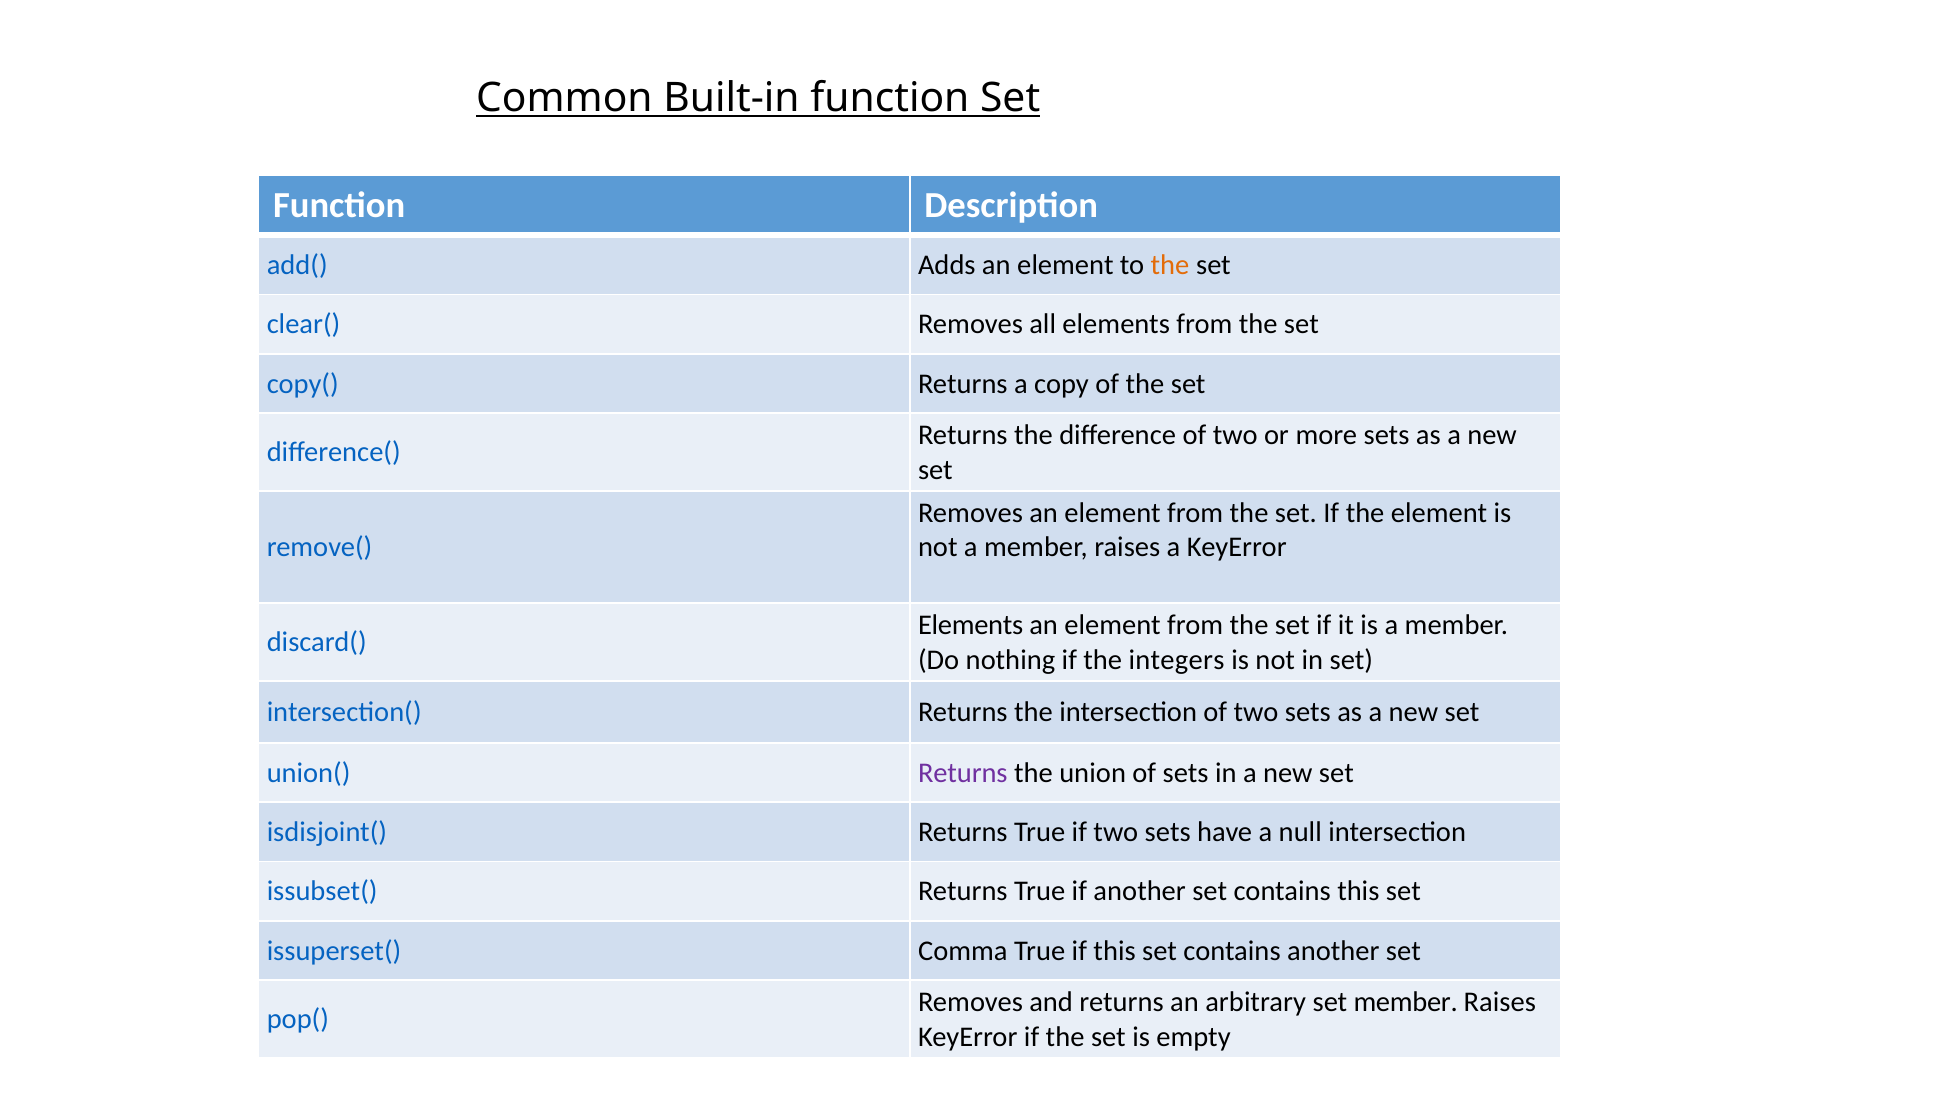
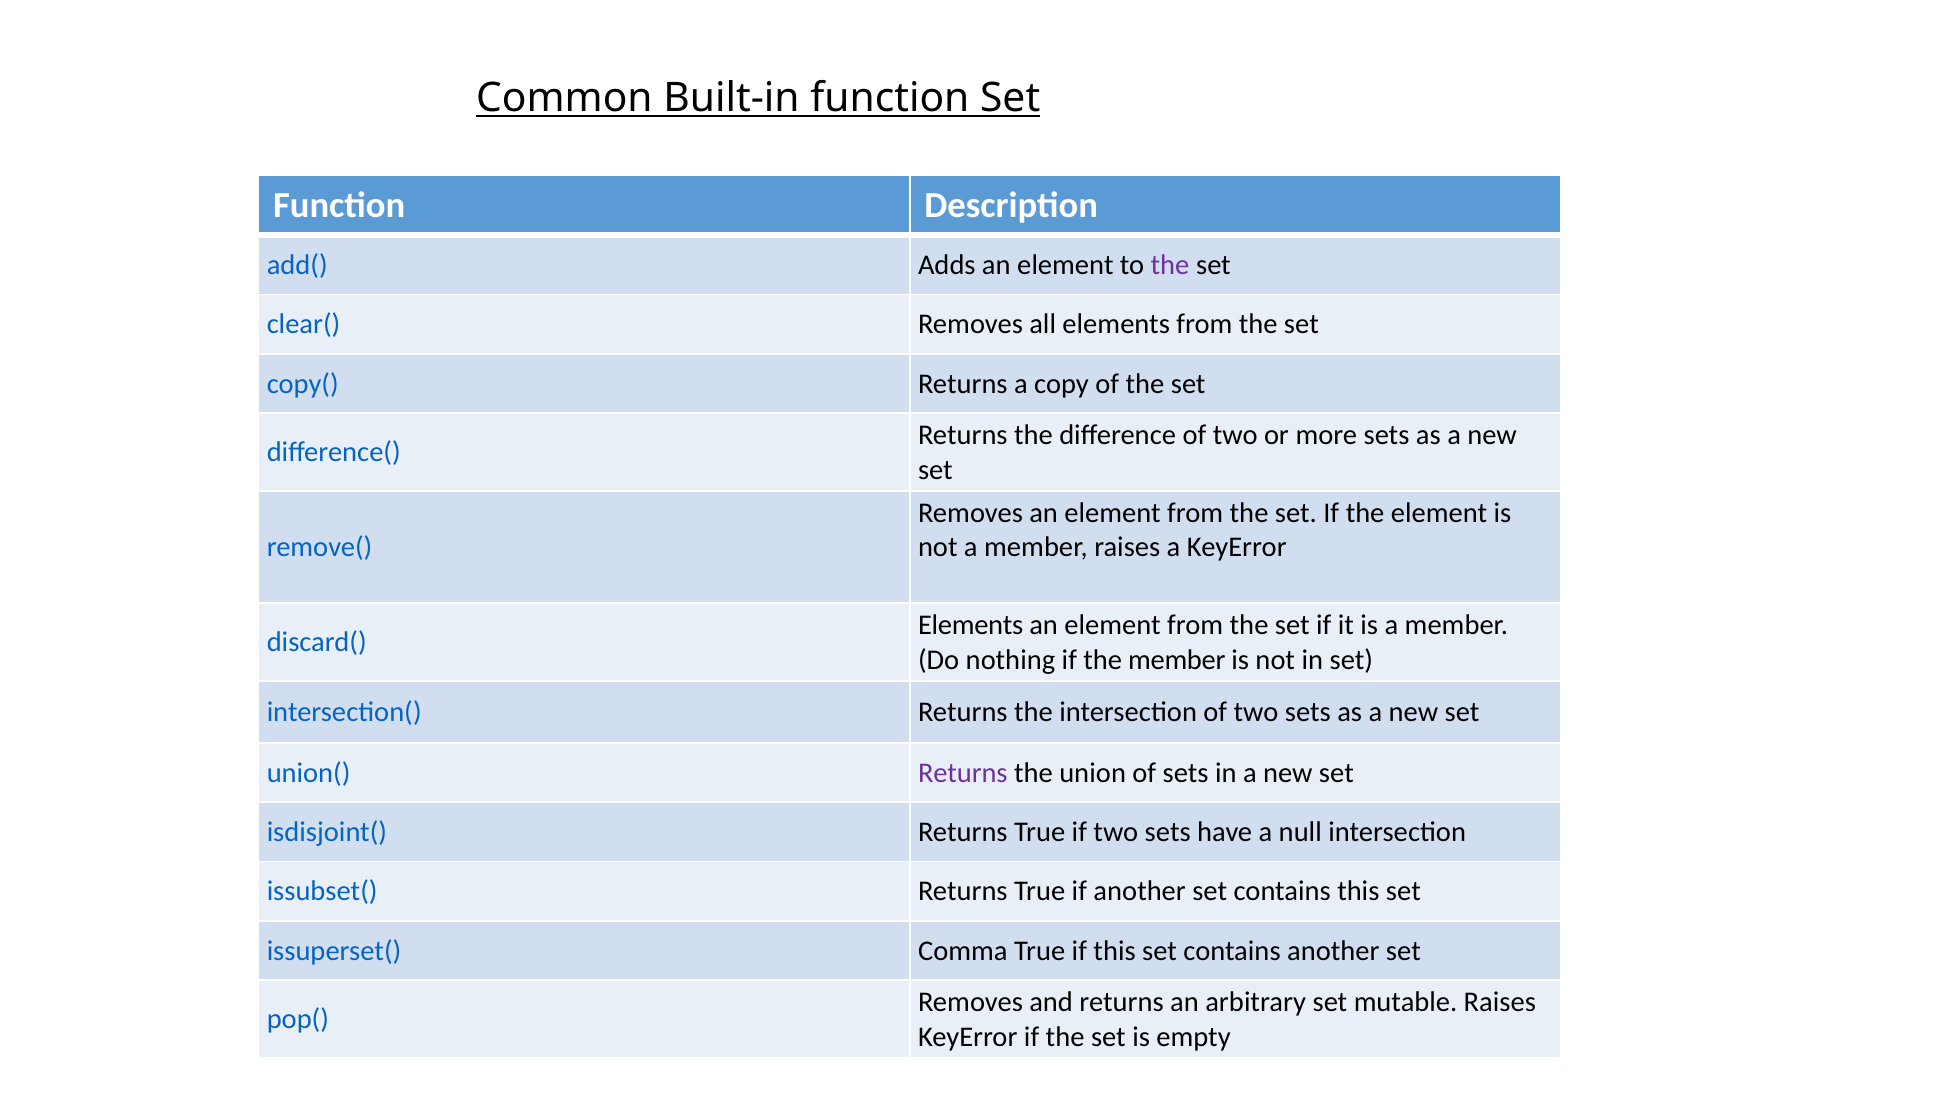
the colour: orange -> purple (1170, 265)
the integers: integers -> member (1177, 660)
set member: member -> mutable (1405, 1002)
